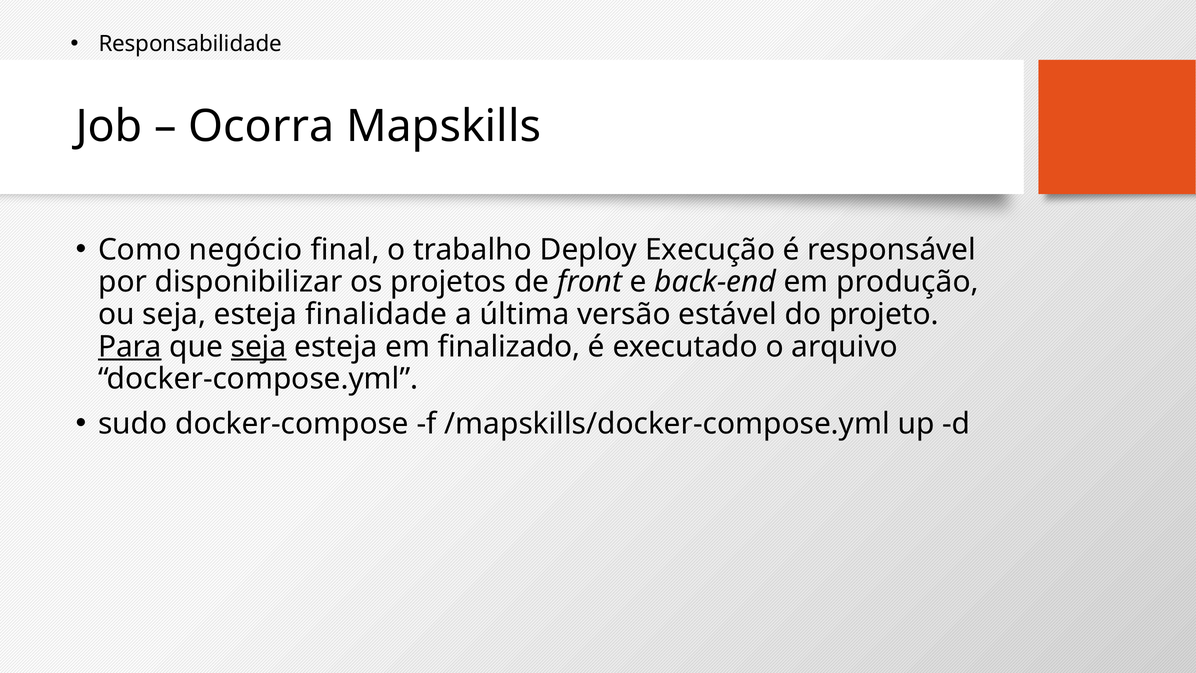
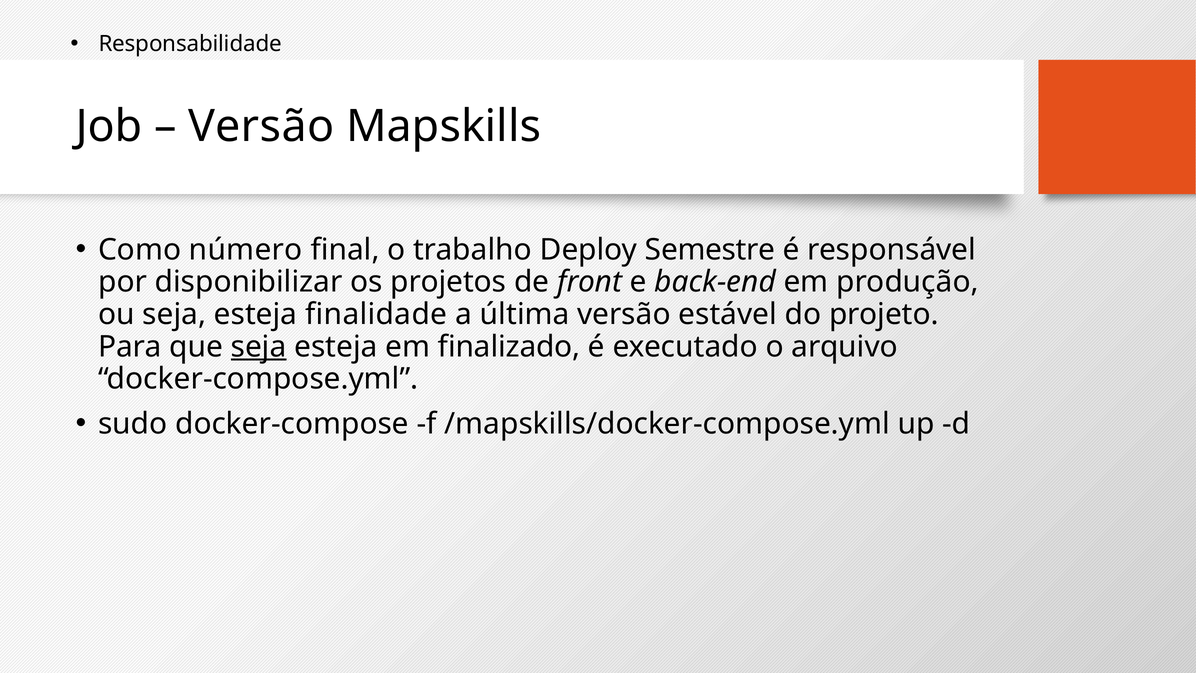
Ocorra: Ocorra -> Versão (261, 127)
negócio: negócio -> número (246, 250)
Execução: Execução -> Semestre (710, 250)
Para underline: present -> none (130, 347)
